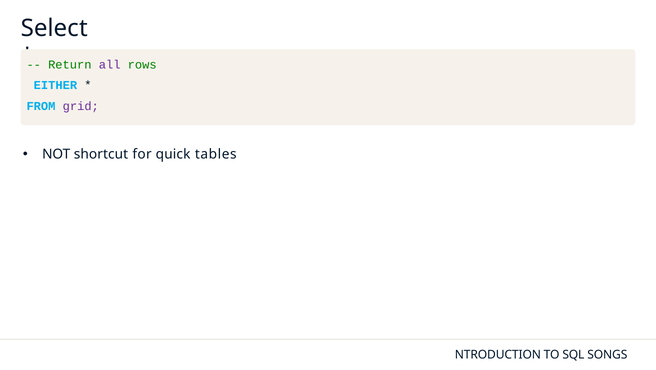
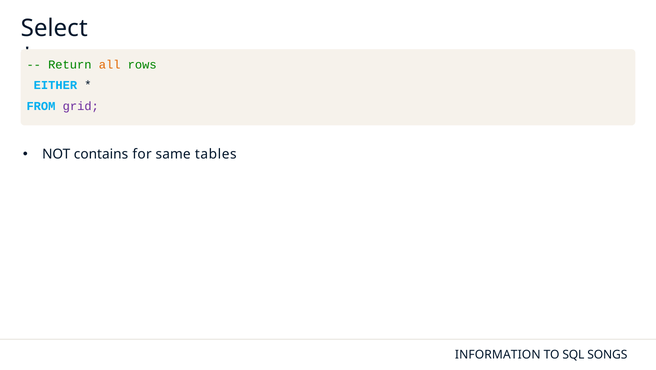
all colour: purple -> orange (110, 65)
shortcut: shortcut -> contains (101, 154)
quick: quick -> same (173, 154)
NTRODUCTION: NTRODUCTION -> INFORMATION (498, 354)
